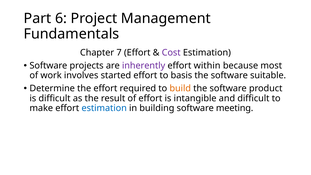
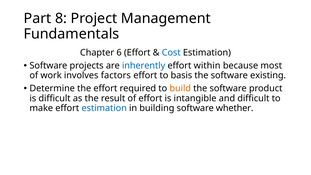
6: 6 -> 8 (61, 18)
7: 7 -> 6 (119, 53)
Cost colour: purple -> blue (171, 53)
inherently colour: purple -> blue (144, 66)
started: started -> factors (116, 75)
suitable: suitable -> existing (268, 75)
meeting: meeting -> whether (235, 108)
